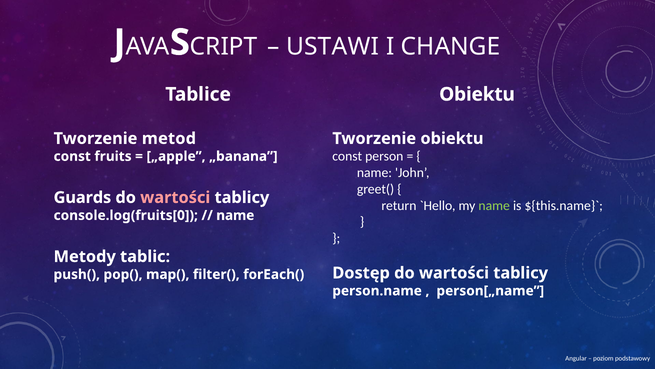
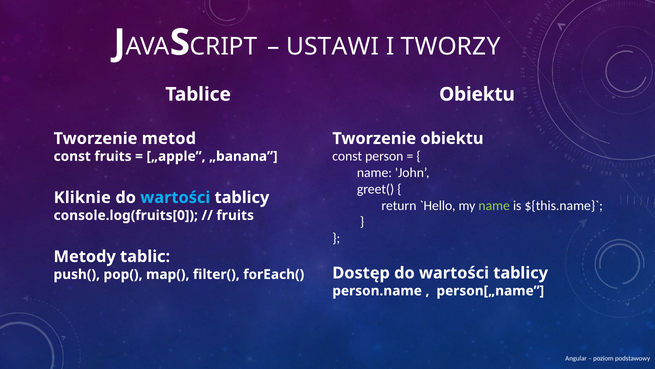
CHANGE: CHANGE -> TWORZY (451, 47)
Guards: Guards -> Kliknie (82, 197)
wartości colour: pink -> light blue (175, 197)
name: name -> fruits (235, 215)
